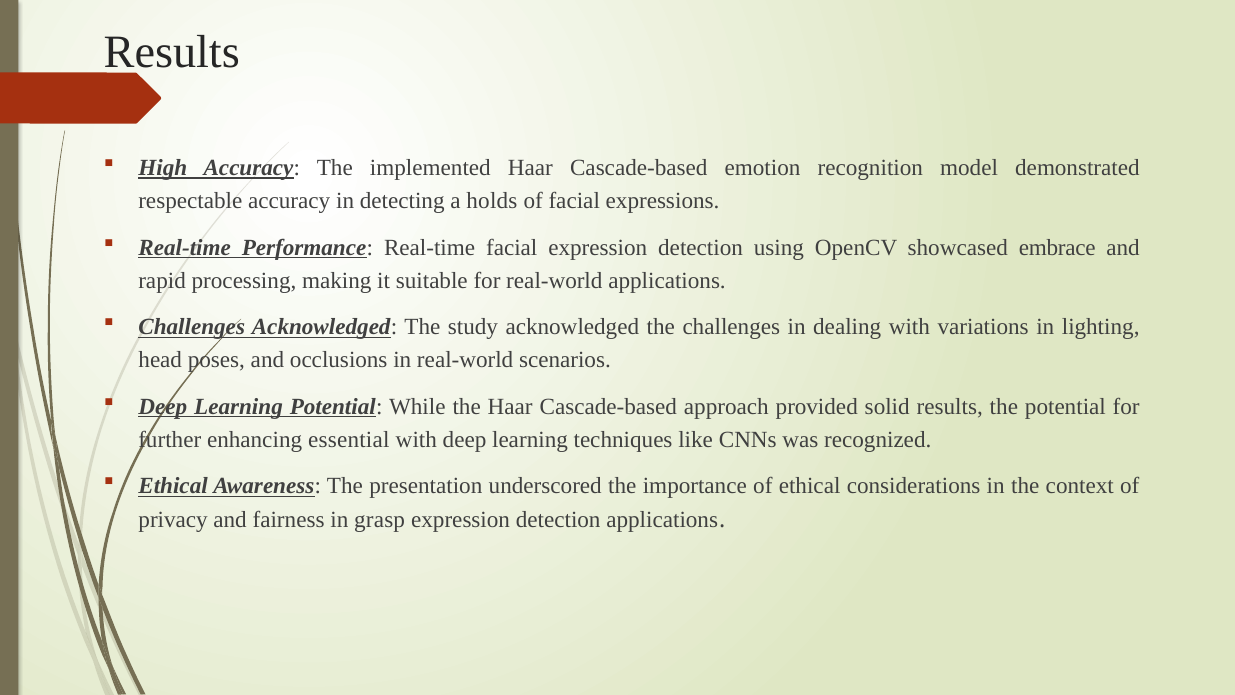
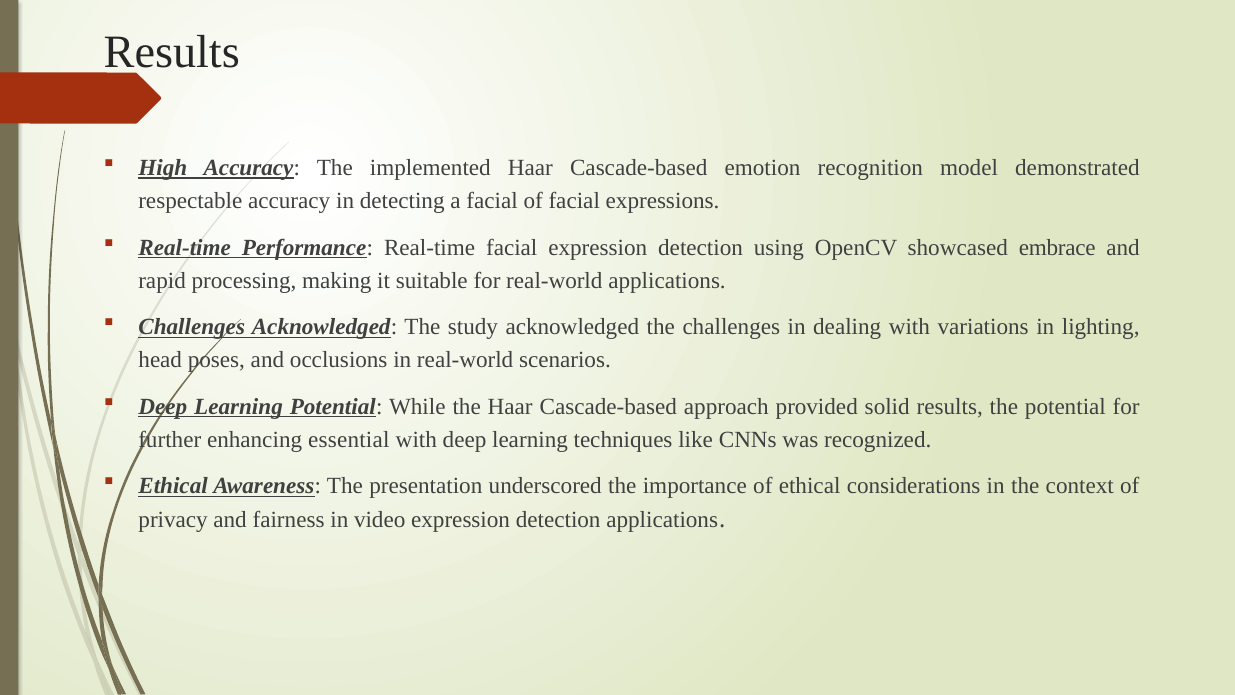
a holds: holds -> facial (492, 201)
grasp: grasp -> video (380, 519)
